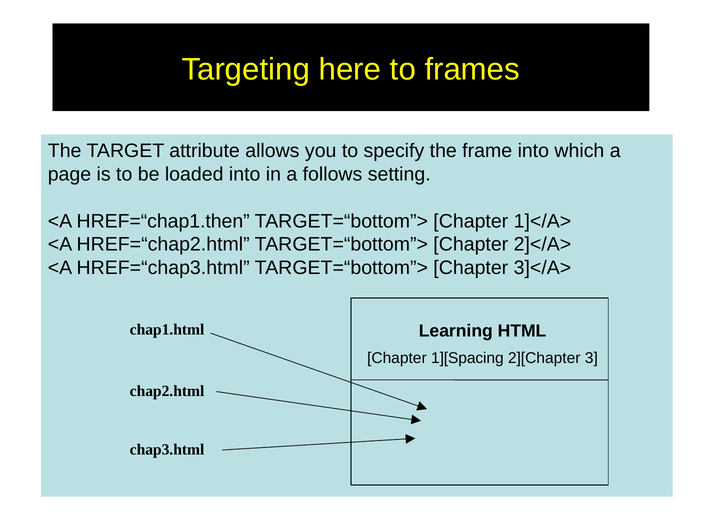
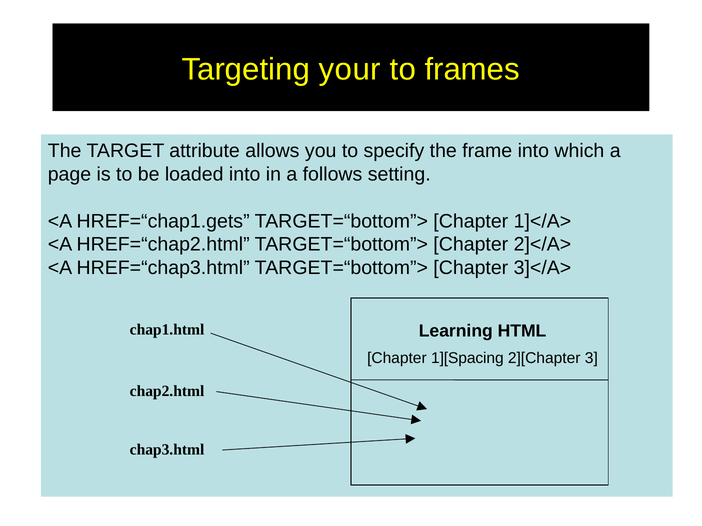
here: here -> your (350, 69)
HREF=“chap1.then: HREF=“chap1.then -> HREF=“chap1.gets (163, 221)
